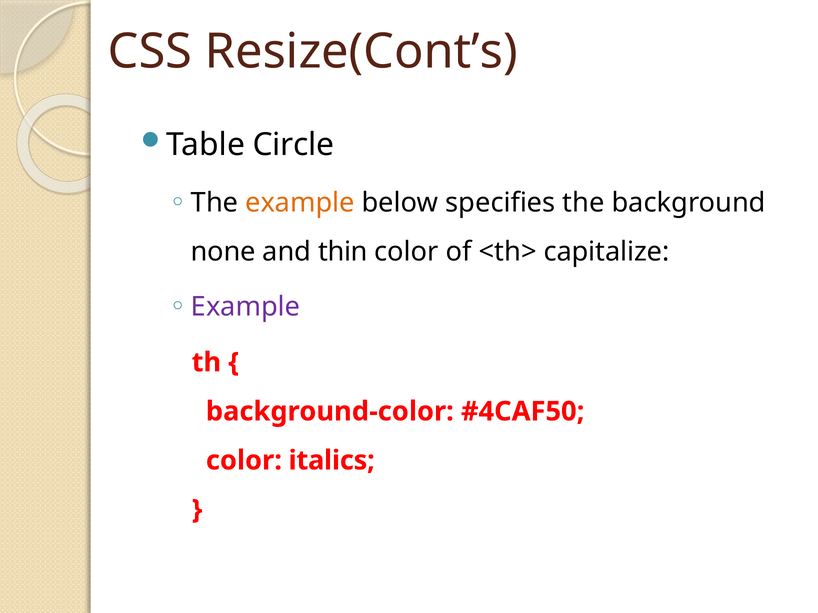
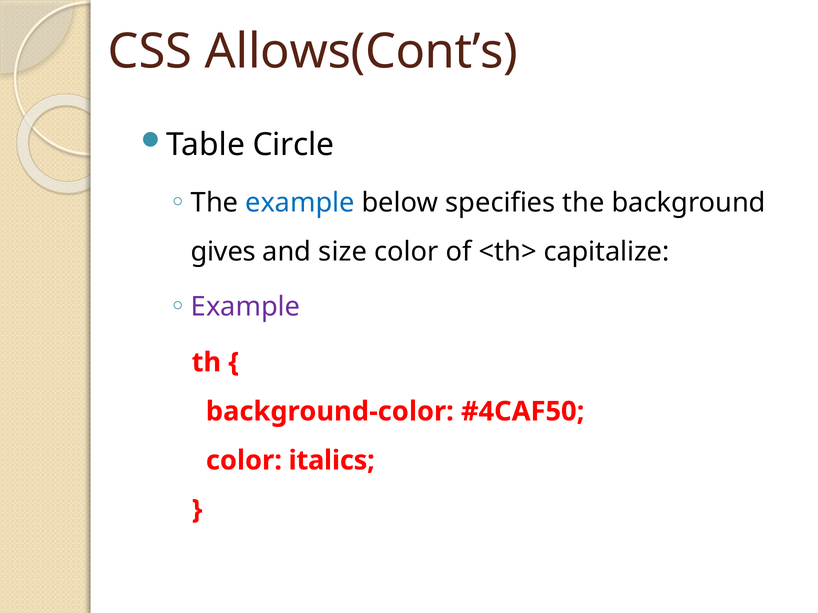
Resize(Cont’s: Resize(Cont’s -> Allows(Cont’s (361, 52)
example colour: orange -> blue (300, 203)
none: none -> gives (223, 252)
thin: thin -> size (343, 252)
